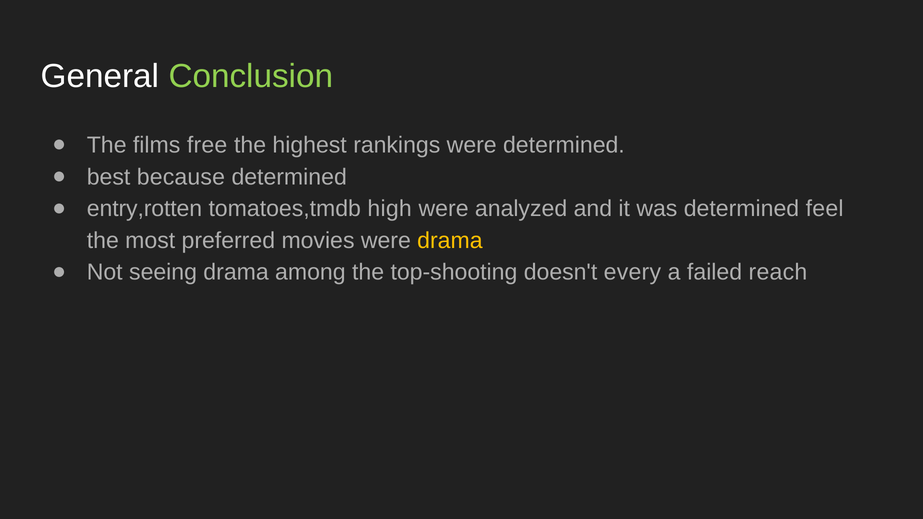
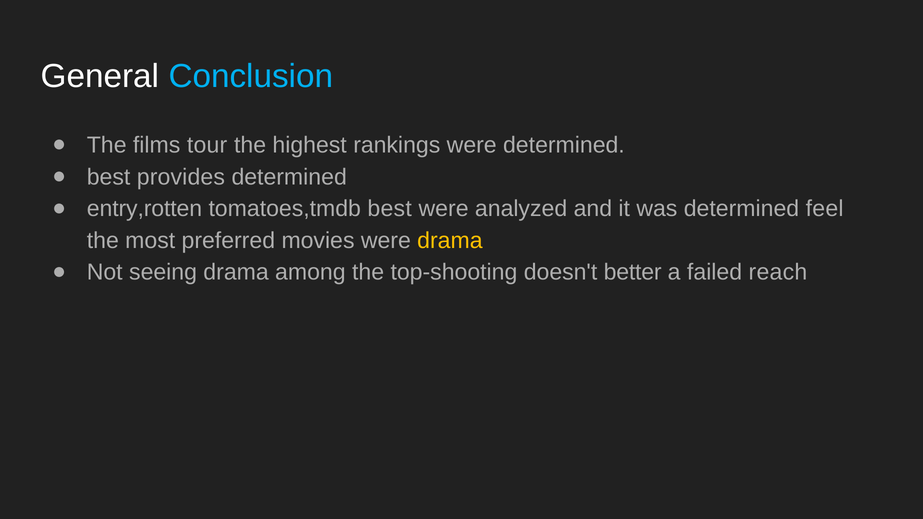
Conclusion colour: light green -> light blue (251, 76)
free: free -> tour (207, 145)
because: because -> provides (181, 177)
tomatoes,tmdb high: high -> best (390, 209)
every: every -> better (633, 272)
